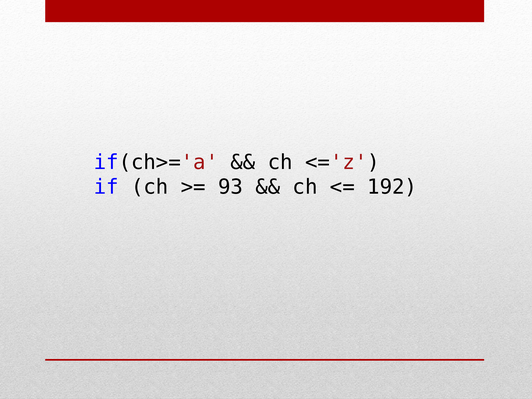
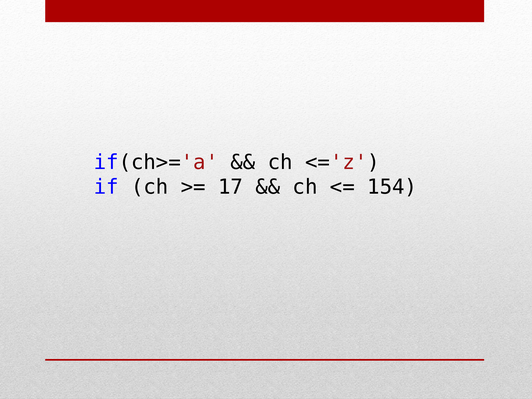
93: 93 -> 17 (231, 187)
192: 192 -> 154 (392, 187)
